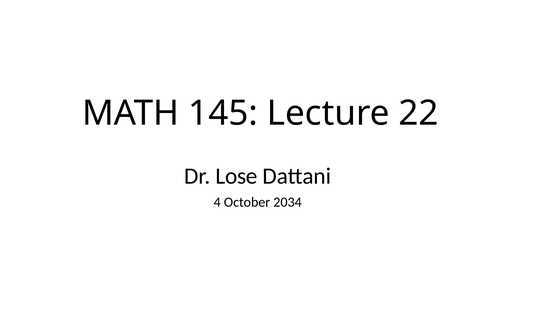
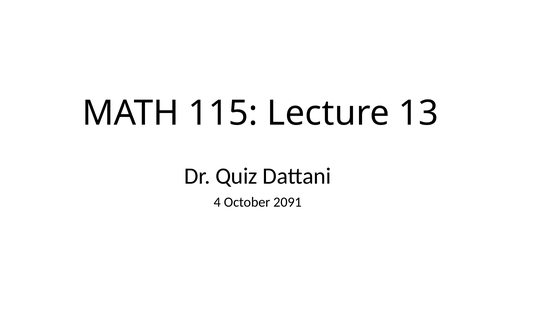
145: 145 -> 115 (223, 113)
22: 22 -> 13 (419, 113)
Lose: Lose -> Quiz (236, 176)
2034: 2034 -> 2091 (288, 202)
